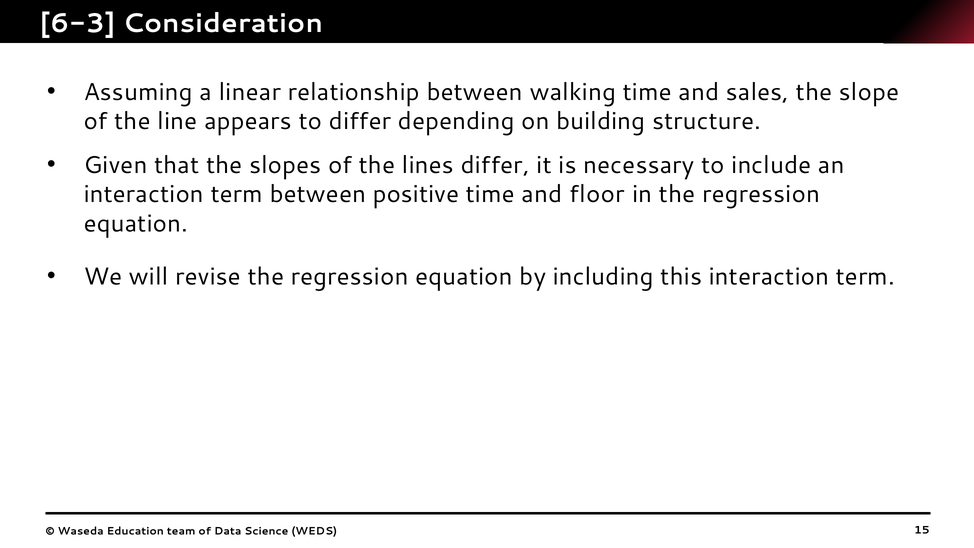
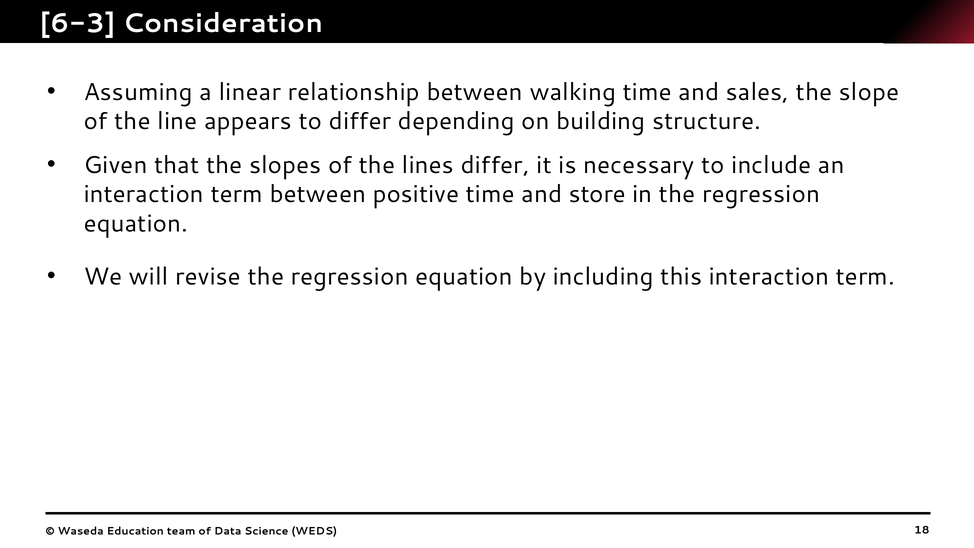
floor: floor -> store (597, 194)
15: 15 -> 18 (922, 530)
